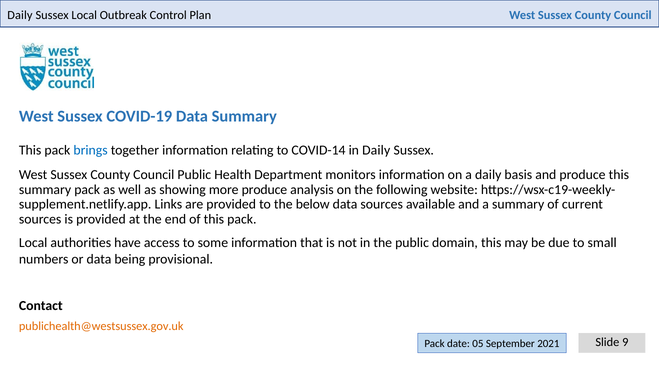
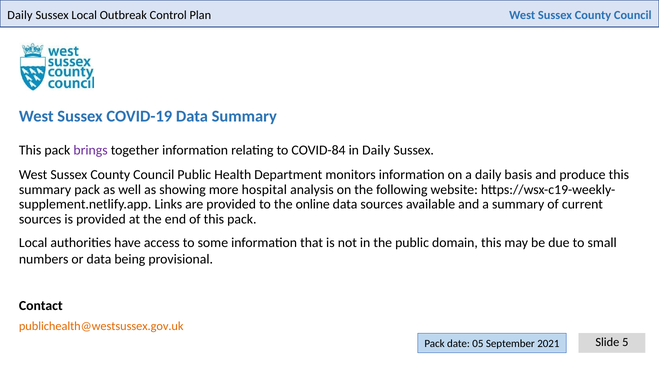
brings colour: blue -> purple (91, 150)
COVID-14: COVID-14 -> COVID-84 (318, 150)
more produce: produce -> hospital (264, 190)
below: below -> online (313, 205)
9: 9 -> 5 (625, 343)
